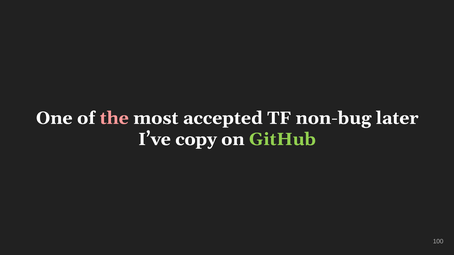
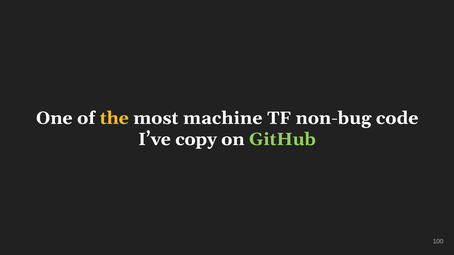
the colour: pink -> yellow (114, 118)
accepted: accepted -> machine (223, 118)
later: later -> code (397, 118)
